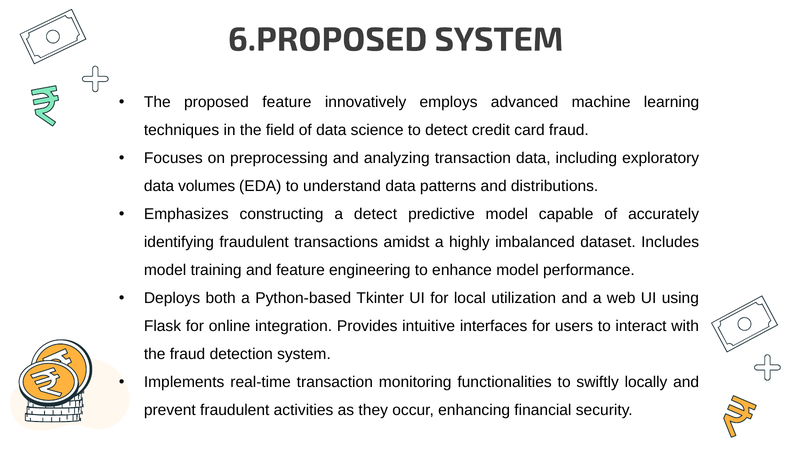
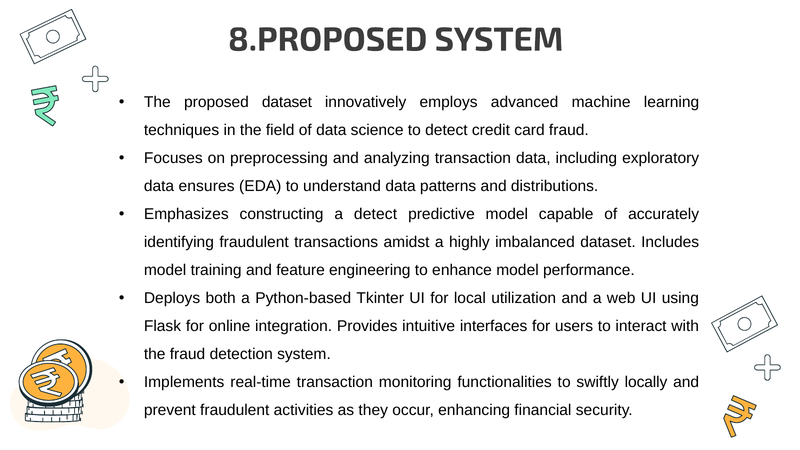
6.PROPOSED: 6.PROPOSED -> 8.PROPOSED (328, 40)
proposed feature: feature -> dataset (287, 102)
volumes: volumes -> ensures (207, 186)
